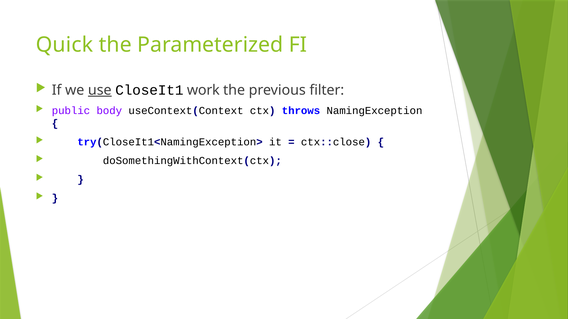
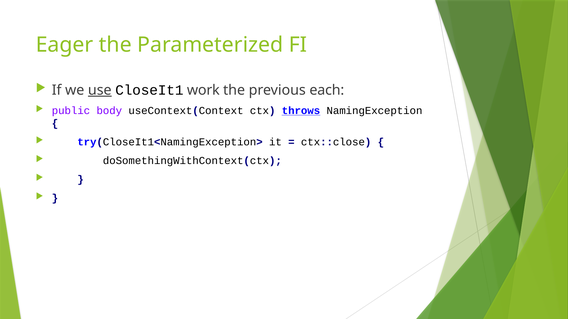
Quick: Quick -> Eager (65, 45)
filter: filter -> each (327, 90)
throws underline: none -> present (301, 111)
